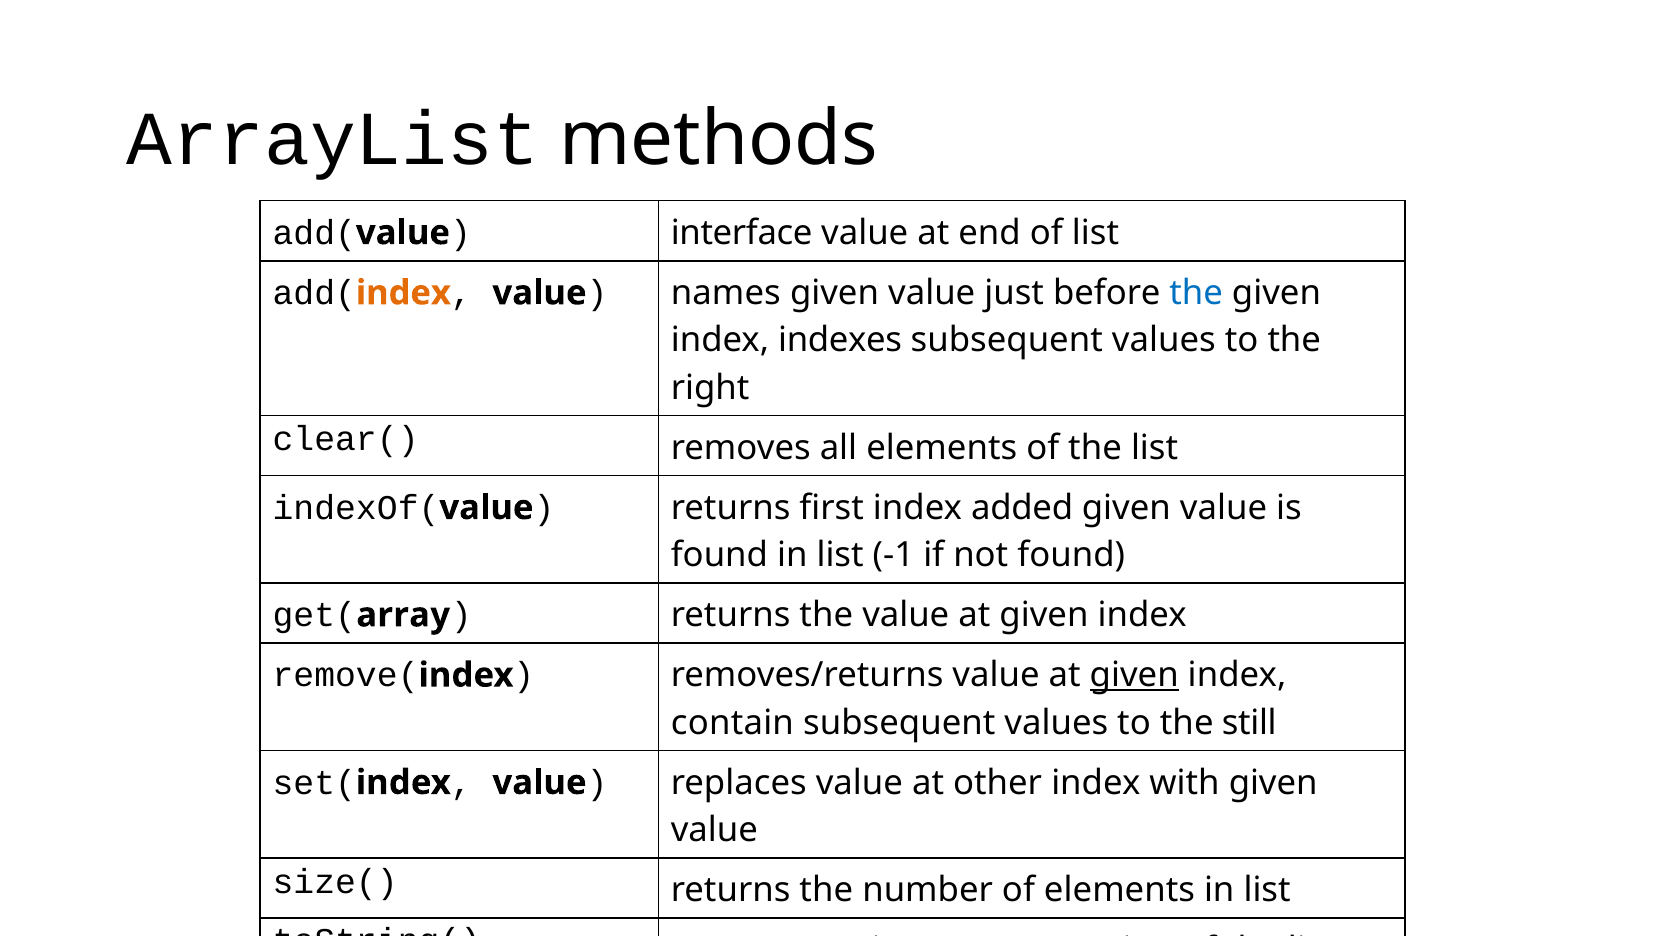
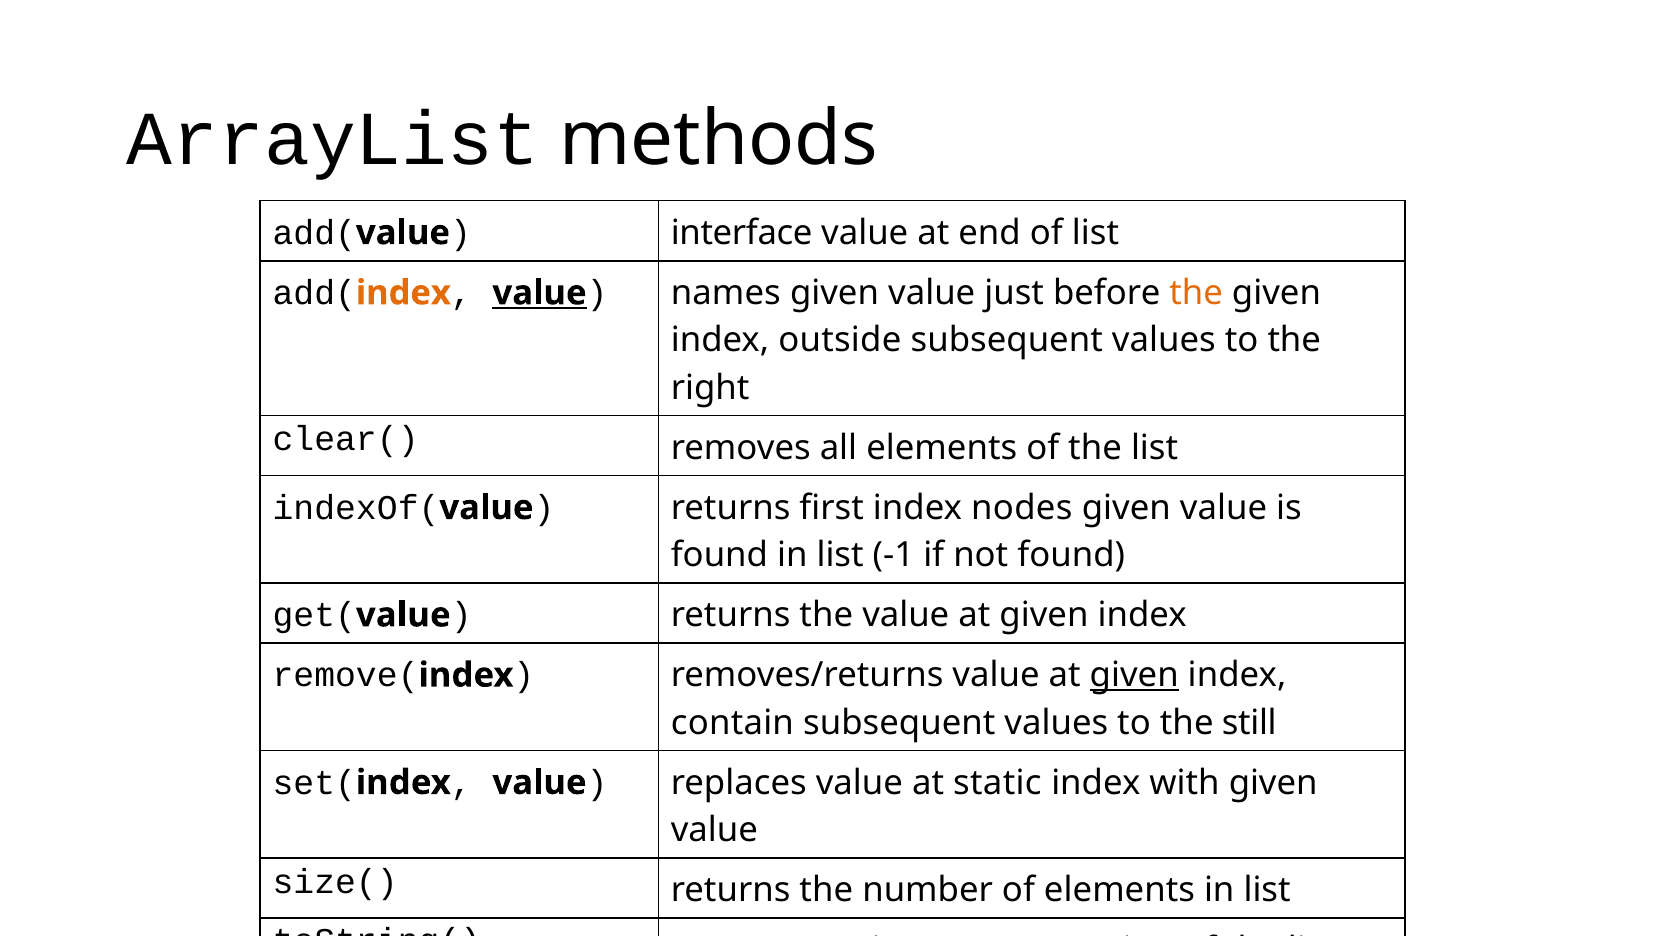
value underline: none -> present (540, 293)
the colour: blue -> orange (1196, 293)
indexes: indexes -> outside (840, 341)
added: added -> nodes (1022, 508)
array: array -> value (403, 615)
other: other -> static (997, 783)
